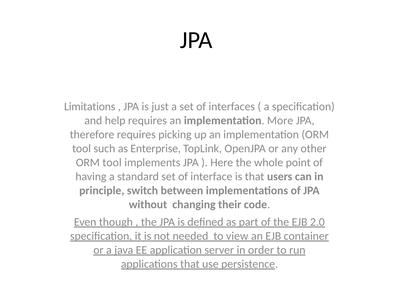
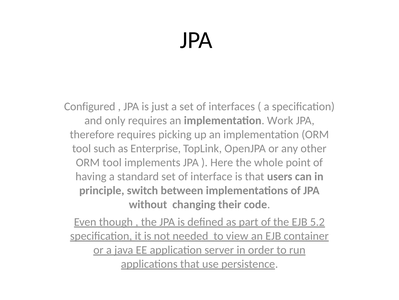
Limitations: Limitations -> Configured (90, 106)
help: help -> only (115, 120)
More: More -> Work (280, 120)
2.0: 2.0 -> 5.2 (317, 221)
